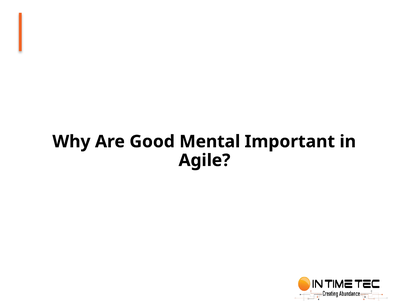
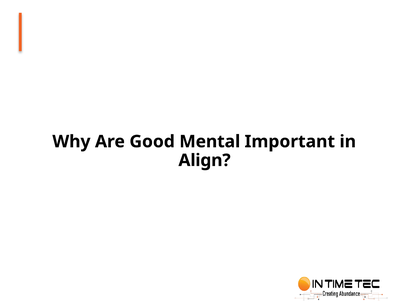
Agile: Agile -> Align (205, 161)
